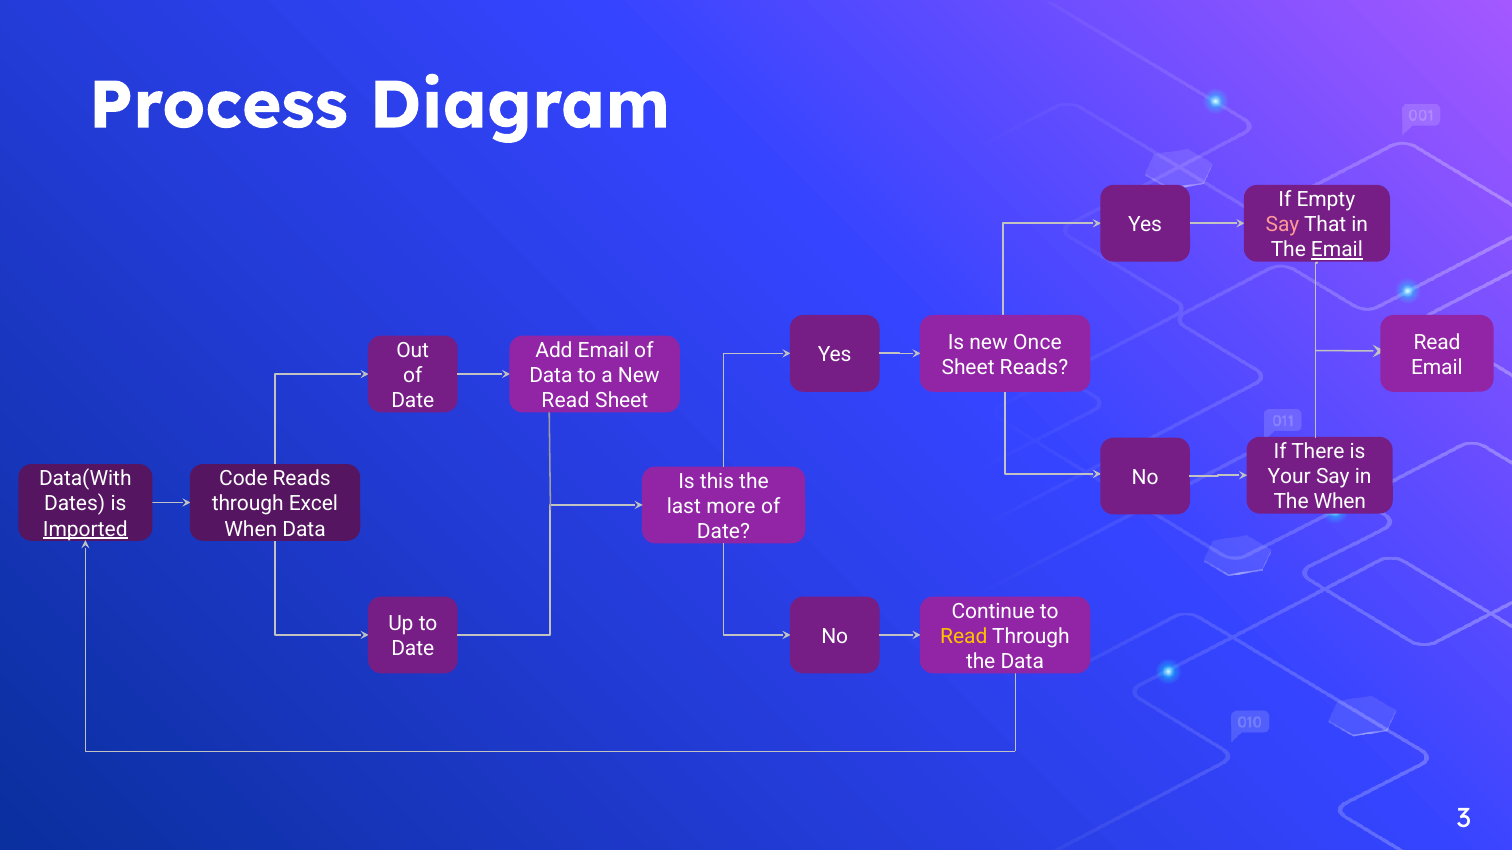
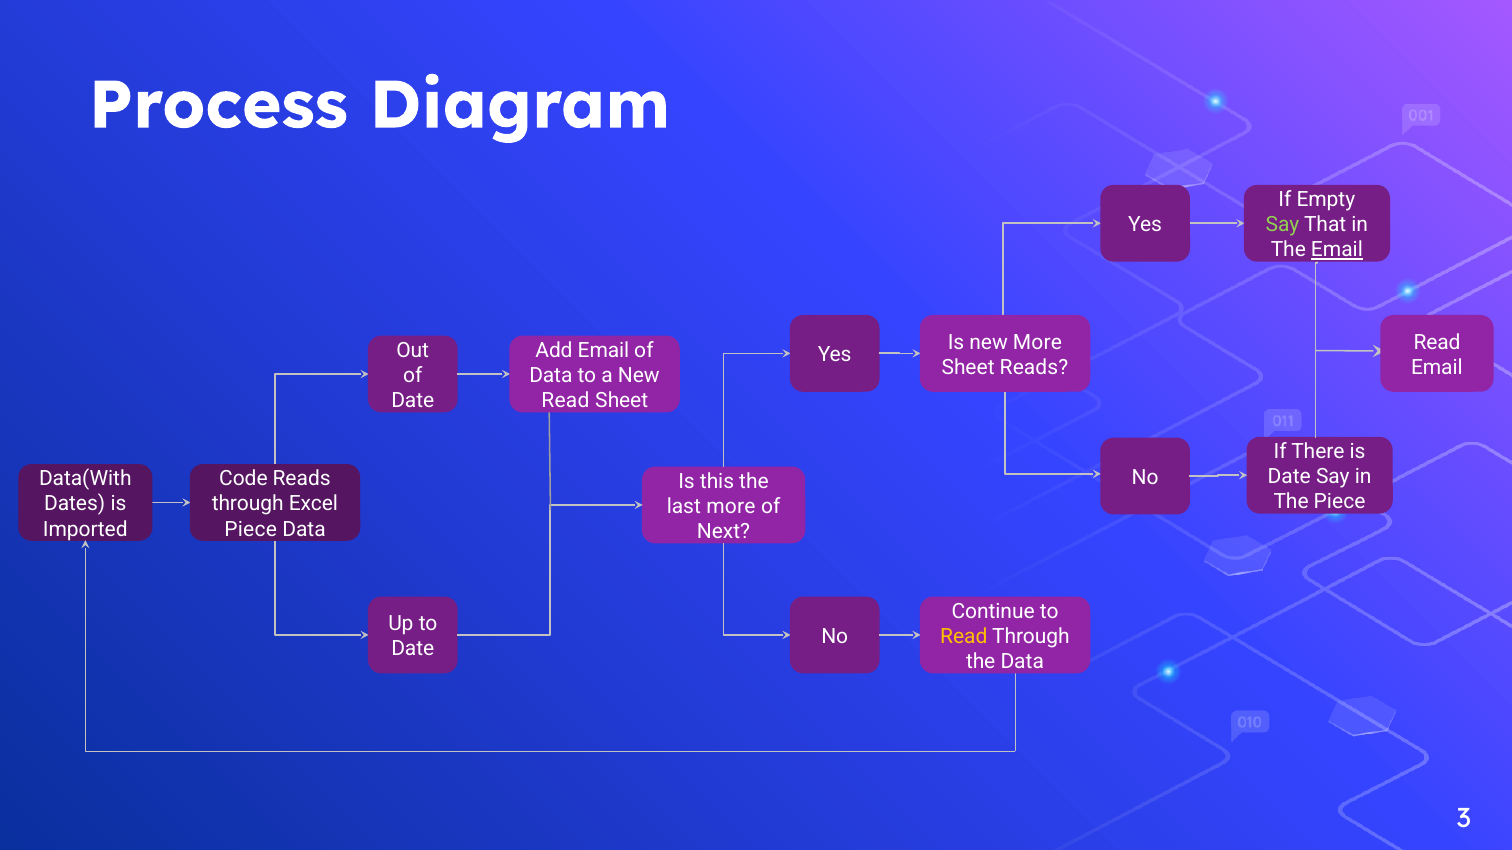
Say colour: pink -> light green (1283, 225)
new Once: Once -> More (1037, 342)
Your: Your -> Date (1289, 477)
The When: When -> Piece (1340, 502)
Imported underline: present -> none (85, 529)
When: When -> Piece (251, 529)
Date: Date -> Next (723, 532)
